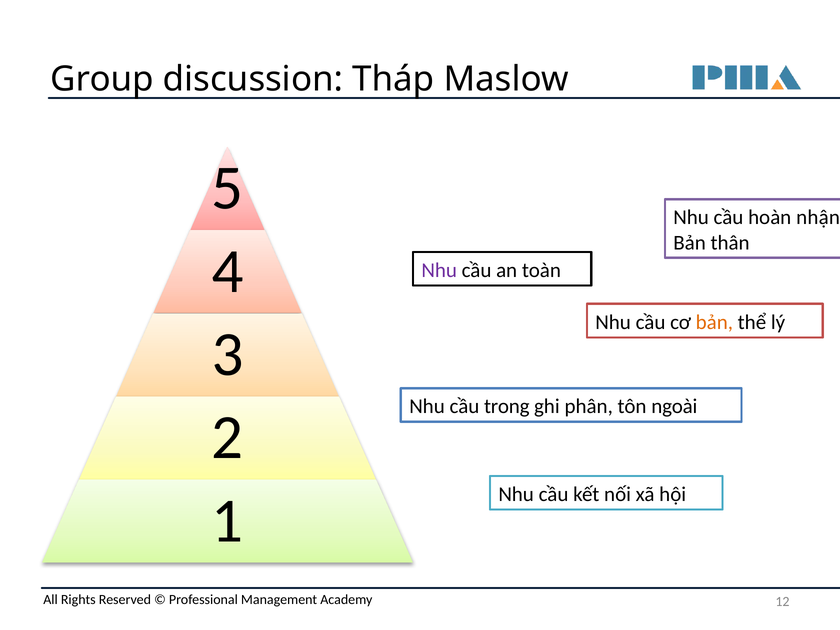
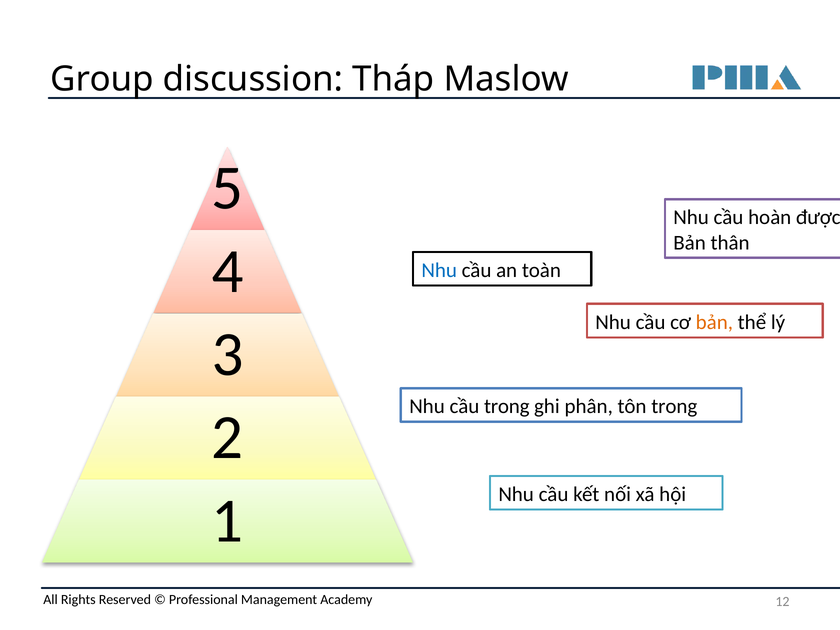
nhận: nhận -> được (818, 217)
Nhu colour: purple -> blue (439, 270)
tôn ngoài: ngoài -> trong (674, 407)
